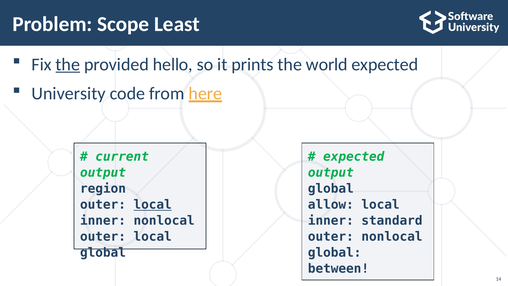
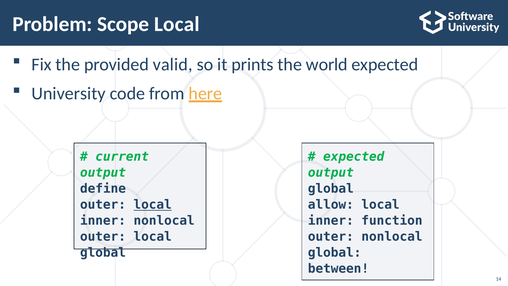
Scope Least: Least -> Local (177, 24)
the underline: present -> none (68, 64)
hello: hello -> valid (173, 64)
region: region -> define (103, 189)
standard: standard -> function (392, 221)
